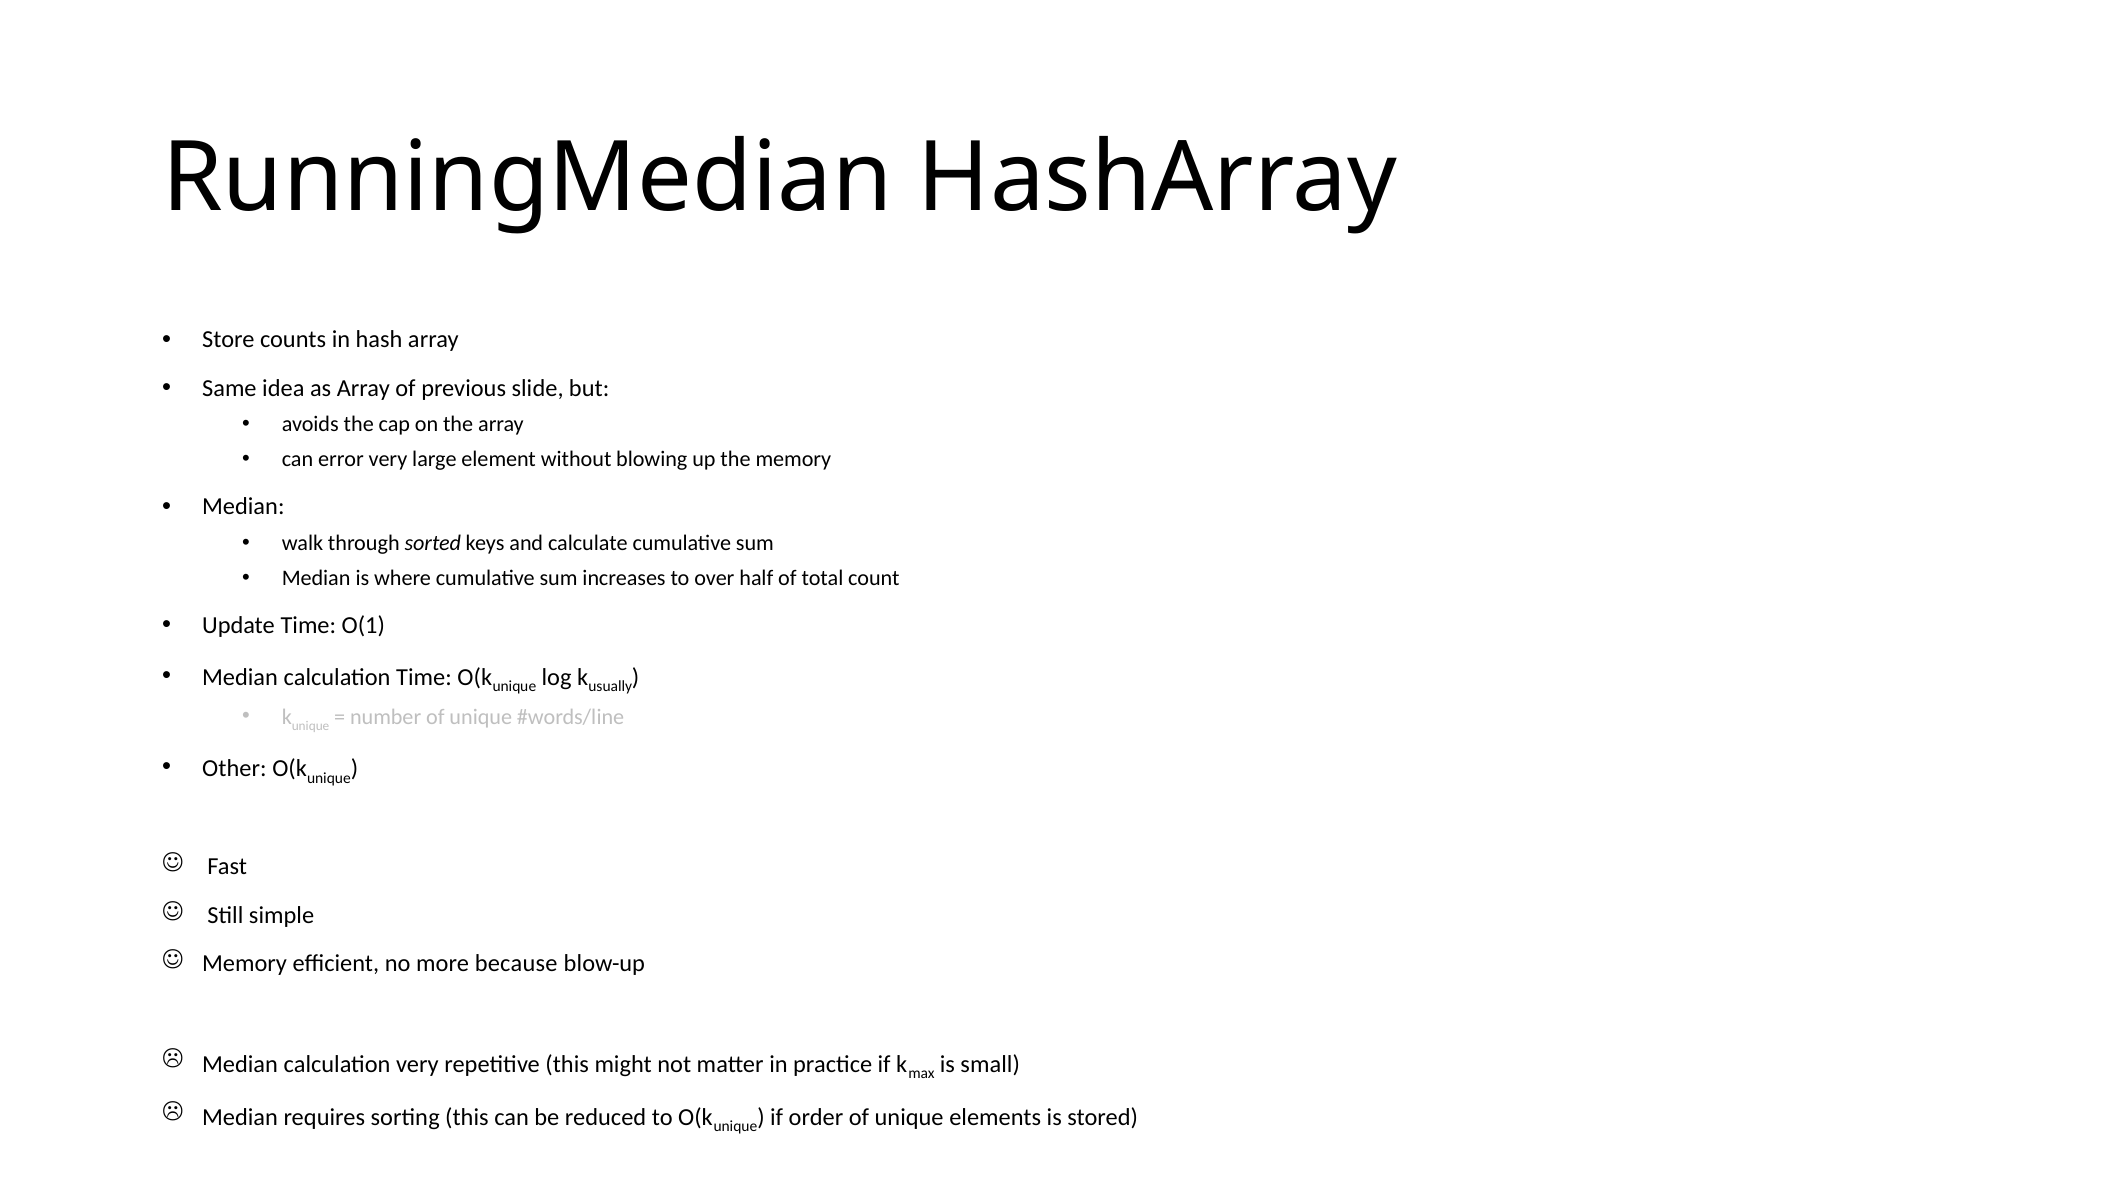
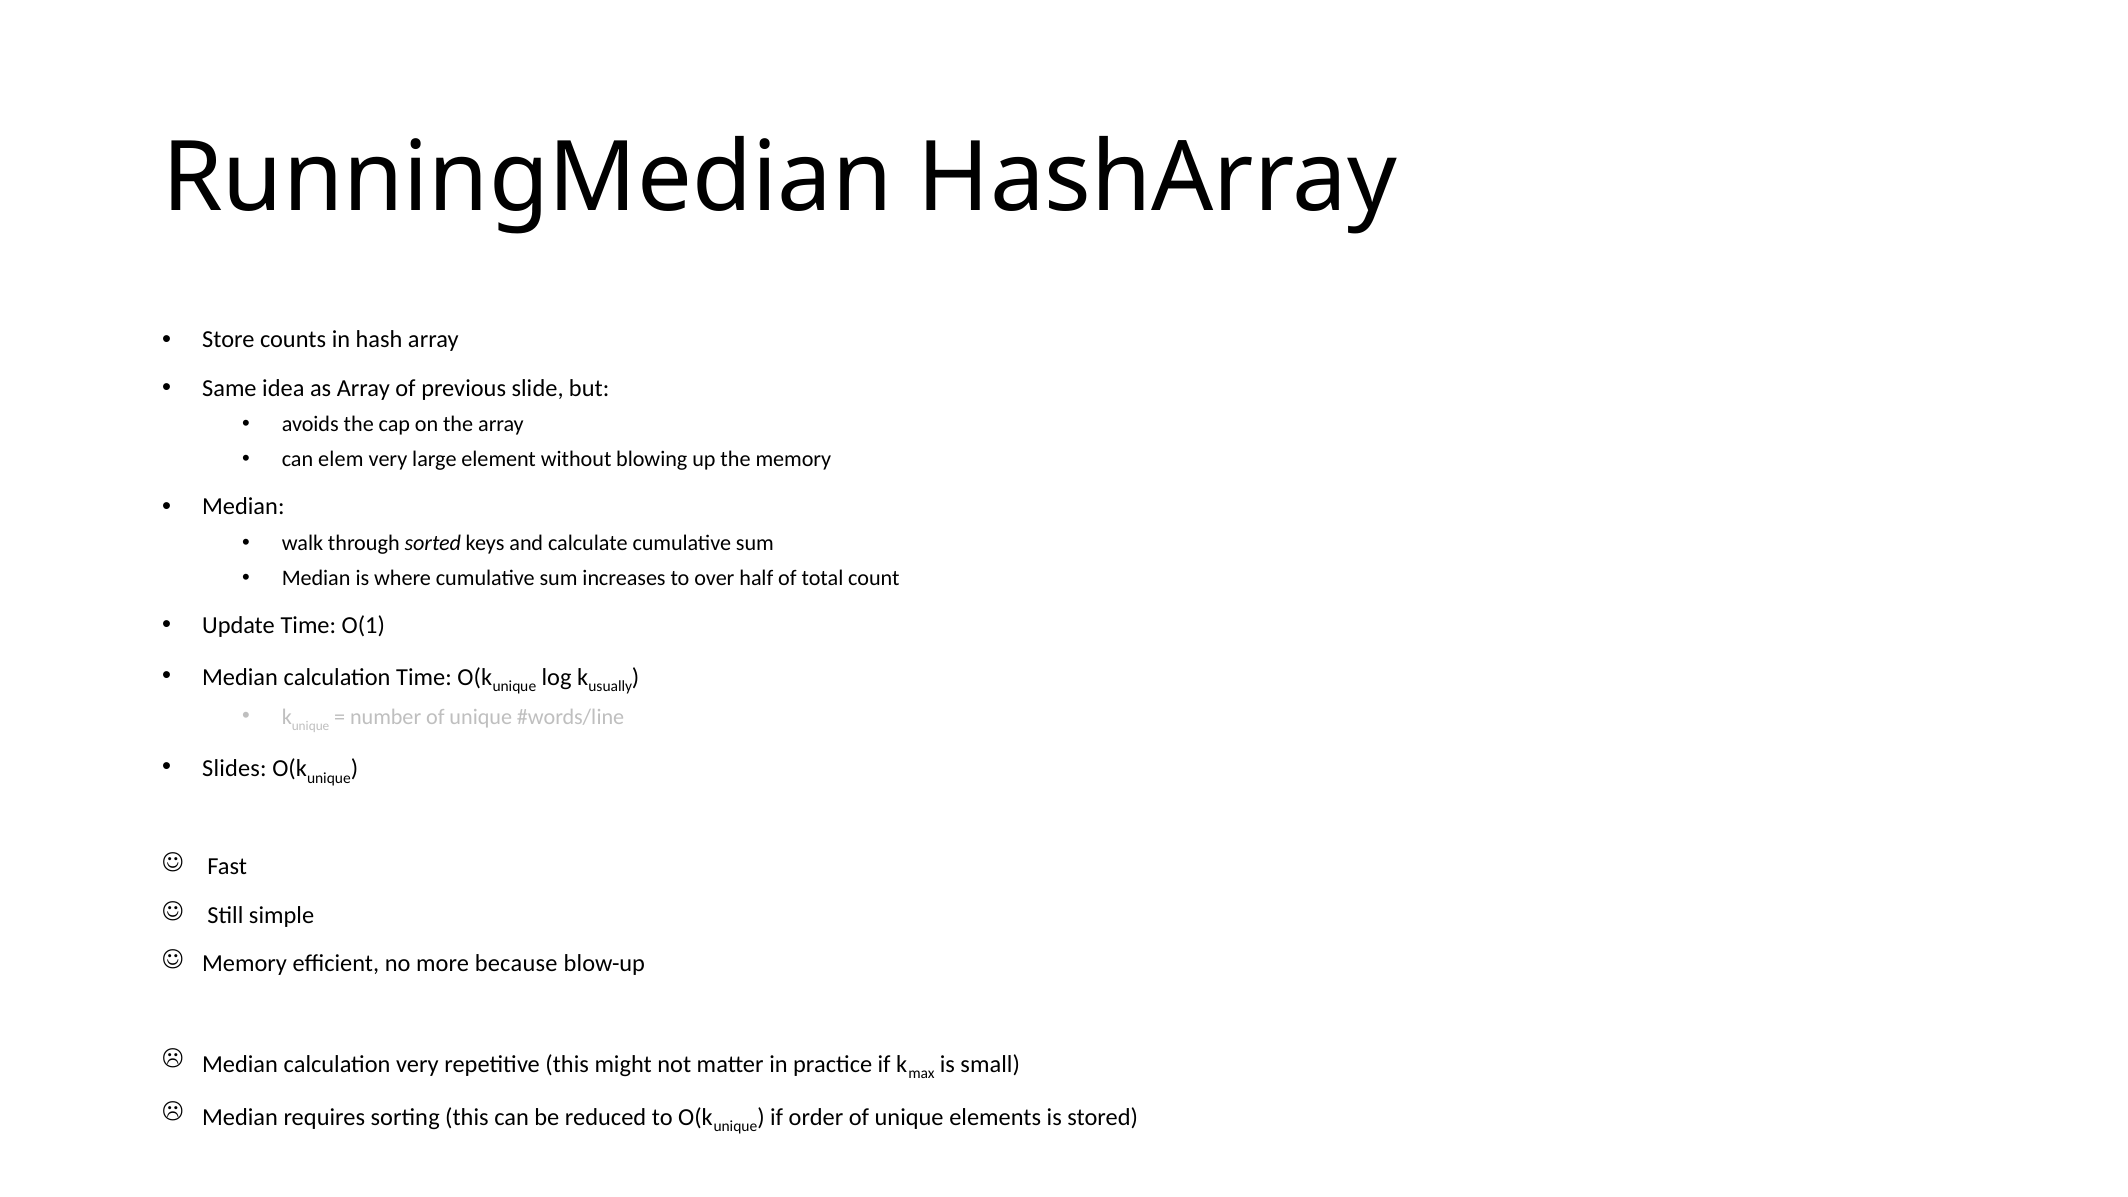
error: error -> elem (341, 459)
Other: Other -> Slides (234, 769)
